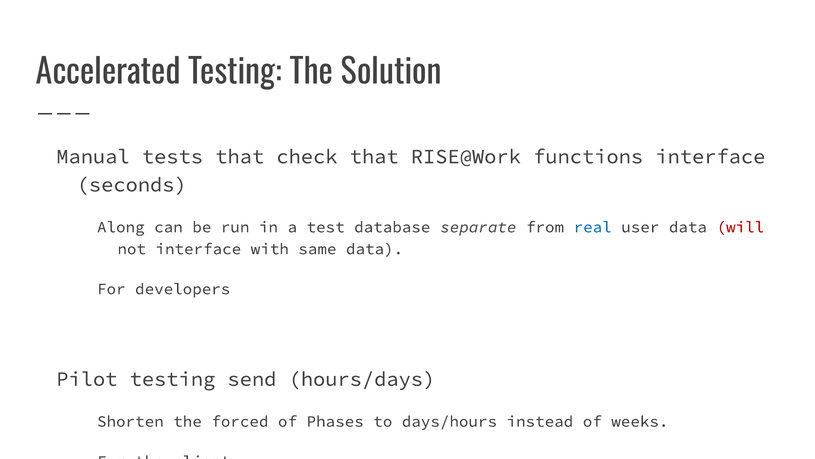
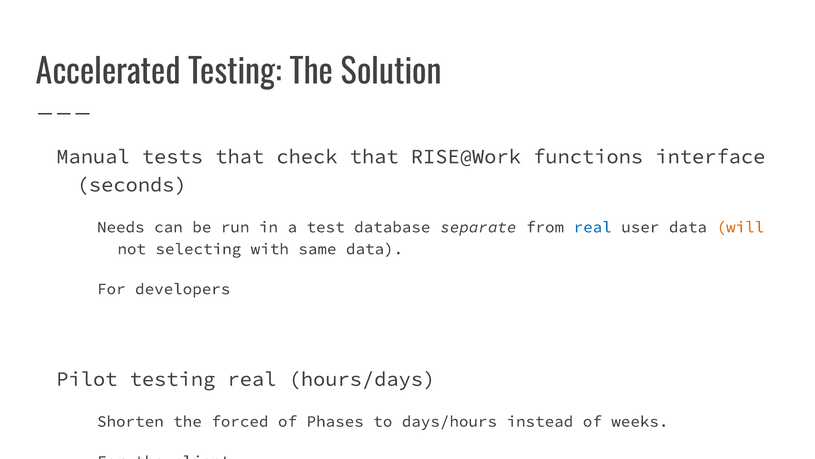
Along: Along -> Needs (121, 227)
will colour: red -> orange (740, 227)
not interface: interface -> selecting (198, 249)
testing send: send -> real (252, 379)
